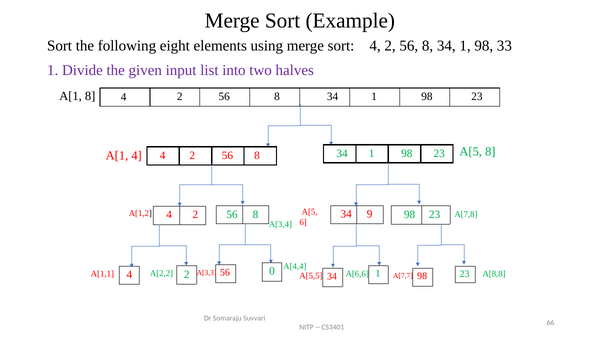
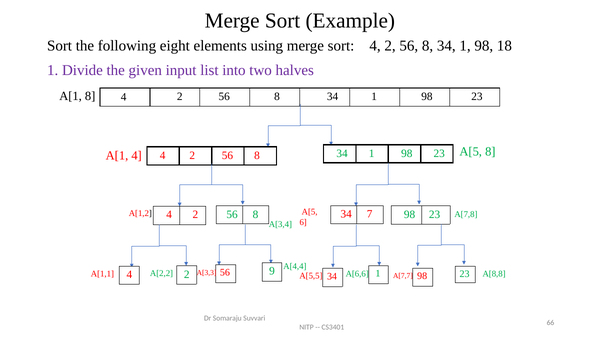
33: 33 -> 18 (504, 46)
9: 9 -> 7 (370, 214)
0: 0 -> 9 (272, 271)
